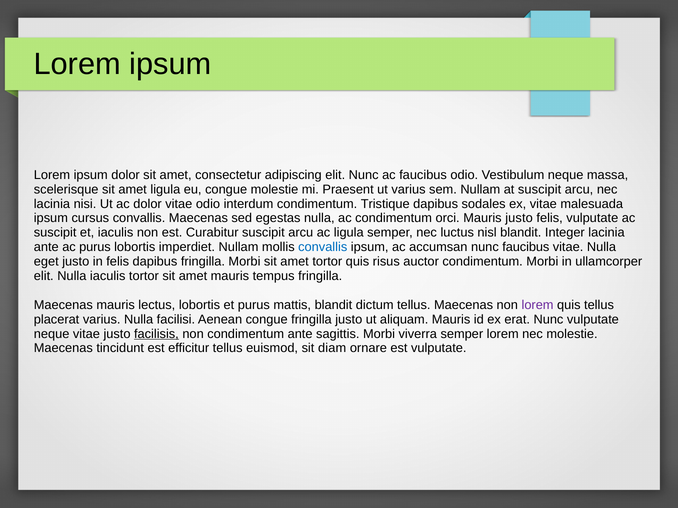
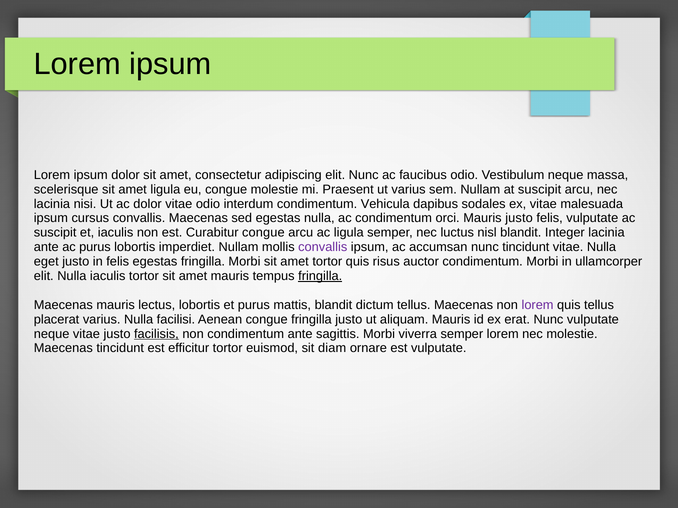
Tristique: Tristique -> Vehicula (385, 204)
Curabitur suscipit: suscipit -> congue (263, 233)
convallis colour: blue -> purple (323, 247)
nunc faucibus: faucibus -> tincidunt (526, 247)
felis dapibus: dapibus -> egestas (155, 262)
fringilla underline: none -> present (320, 276)
efficitur tellus: tellus -> tortor (228, 349)
